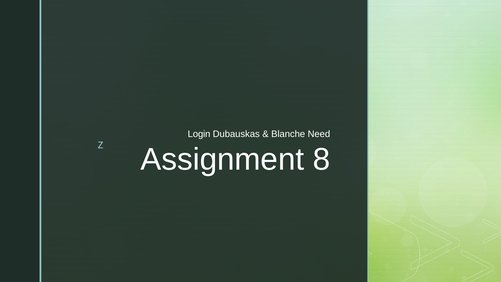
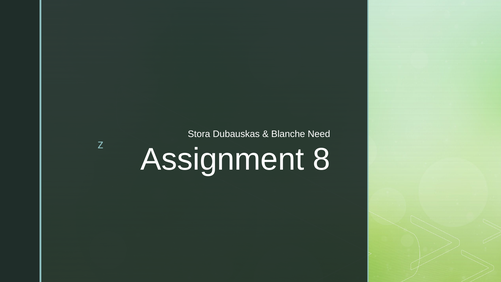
Login: Login -> Stora (199, 134)
